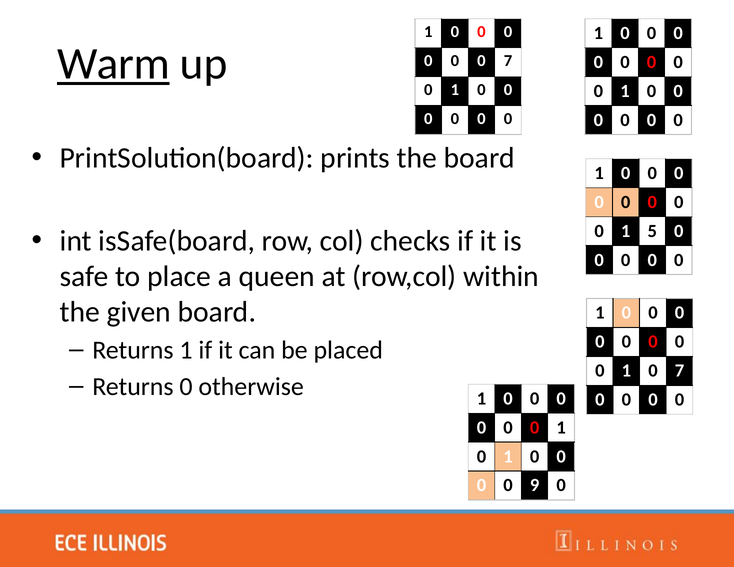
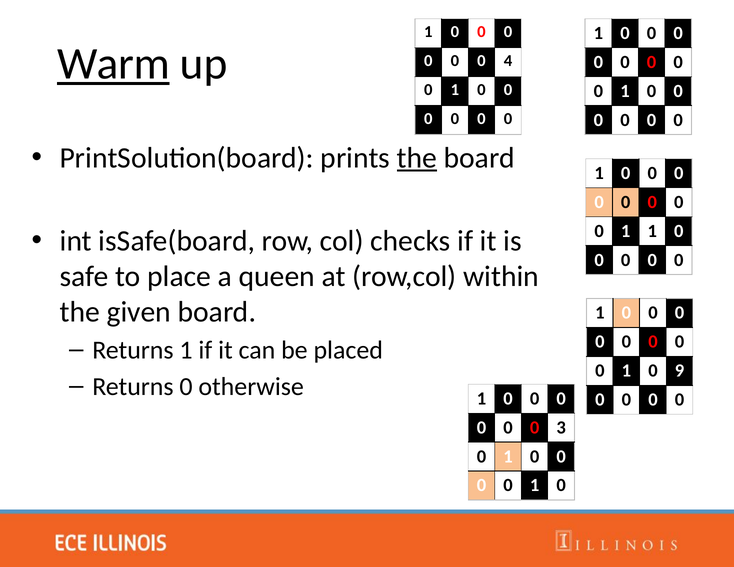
0 0 7: 7 -> 4 (508, 61)
the underline: none -> present (417, 158)
1 5: 5 -> 1 (652, 231)
1 0 7: 7 -> 9 (680, 371)
1: 1 -> 3 (561, 428)
9: 9 -> 1 (535, 485)
